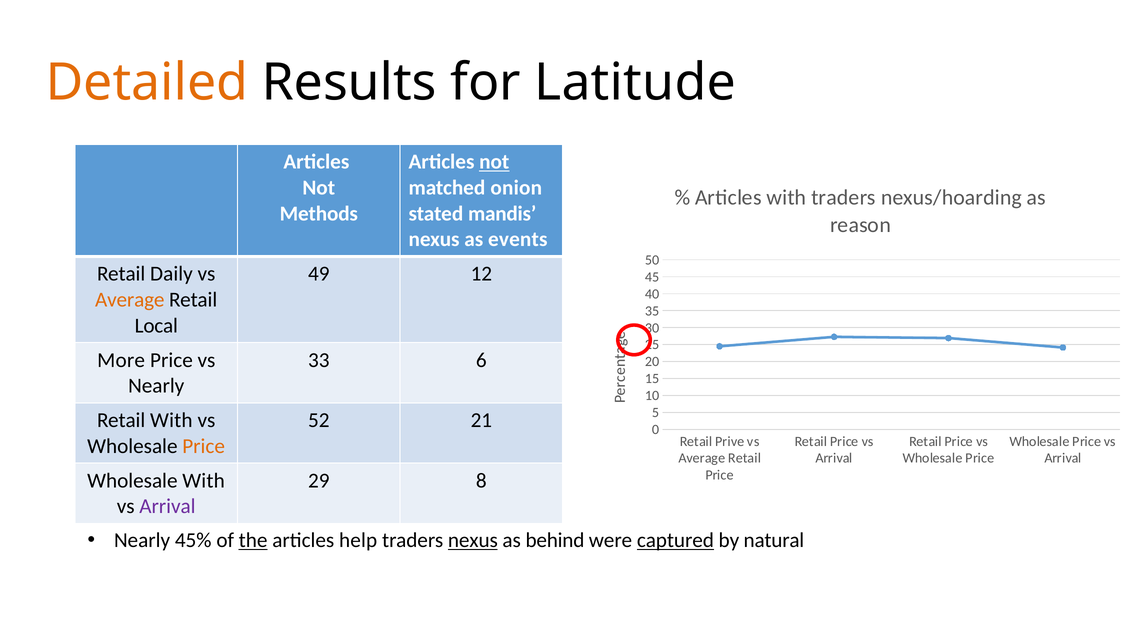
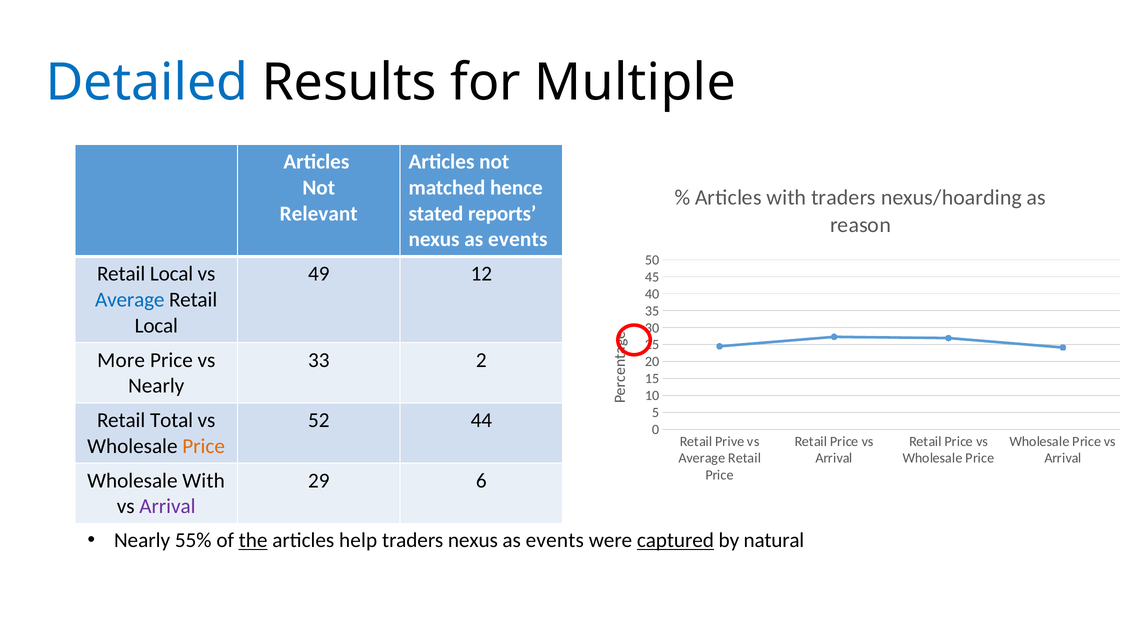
Detailed colour: orange -> blue (147, 83)
Latitude: Latitude -> Multiple (635, 83)
not underline: present -> none (494, 162)
onion: onion -> hence (516, 188)
Methods: Methods -> Relevant (319, 214)
mandis: mandis -> reports (502, 214)
Daily: Daily -> Local (172, 274)
Average colour: orange -> blue (130, 300)
6: 6 -> 2 (481, 360)
Retail With: With -> Total (172, 420)
21: 21 -> 44 (481, 420)
8: 8 -> 6 (481, 481)
45%: 45% -> 55% (193, 541)
nexus underline: present -> none (473, 541)
behind: behind -> events (555, 541)
